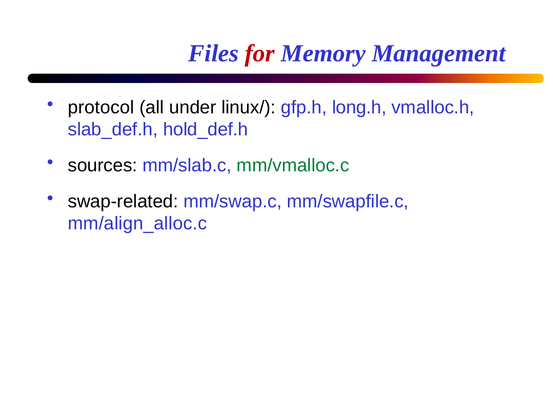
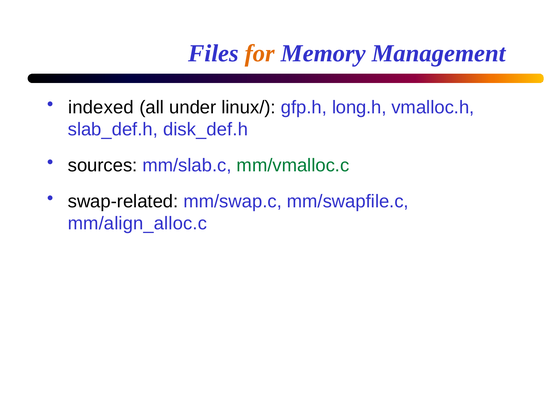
for colour: red -> orange (260, 53)
protocol: protocol -> indexed (101, 107)
hold_def.h: hold_def.h -> disk_def.h (206, 129)
